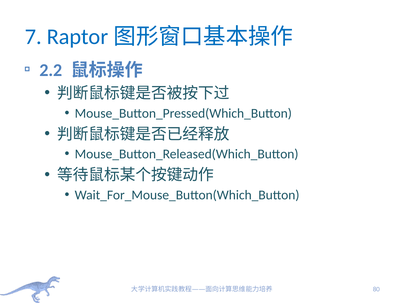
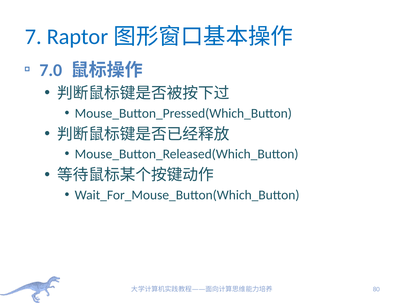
2.2: 2.2 -> 7.0 (51, 70)
